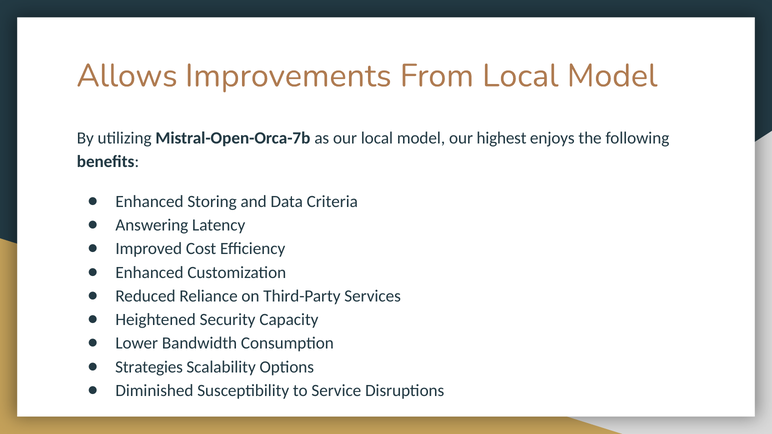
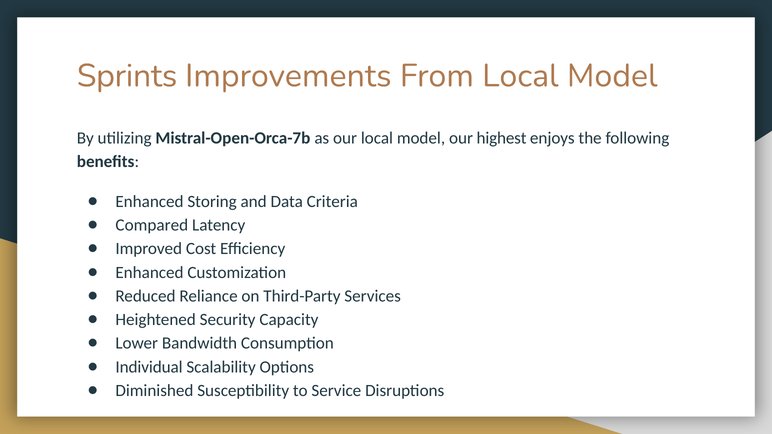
Allows: Allows -> Sprints (127, 76)
Answering: Answering -> Compared (152, 225)
Strategies: Strategies -> Individual (149, 367)
